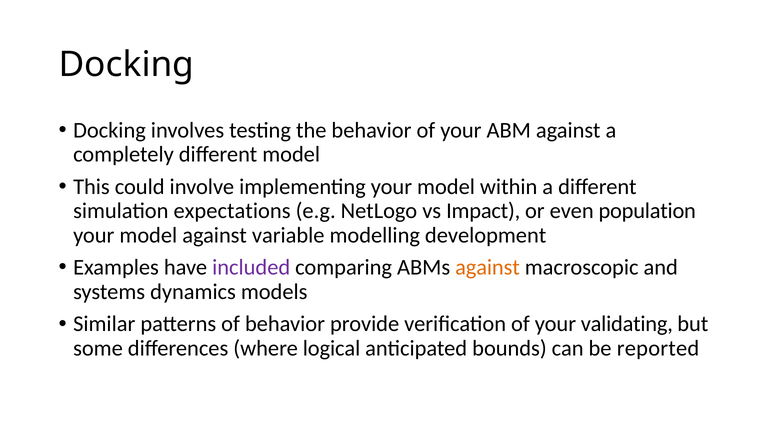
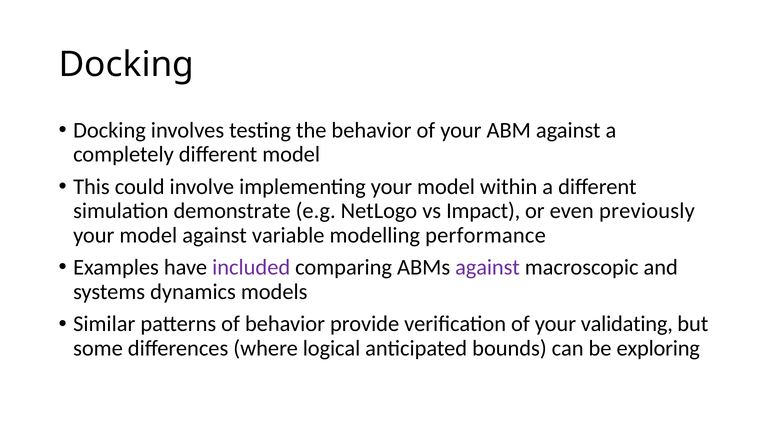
expectations: expectations -> demonstrate (232, 211)
population: population -> previously (647, 211)
development: development -> performance (486, 235)
against colour: orange -> purple (488, 268)
reported: reported -> exploring (658, 348)
